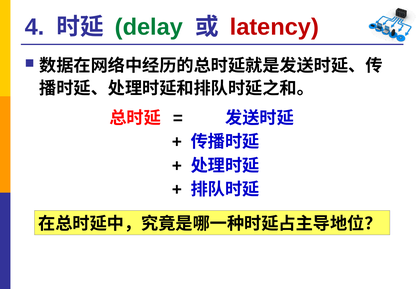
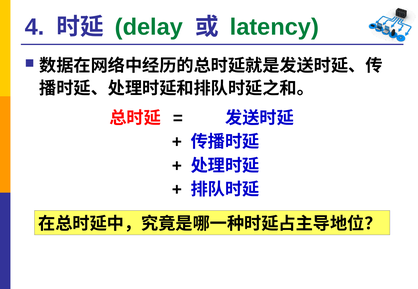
latency colour: red -> green (274, 27)
